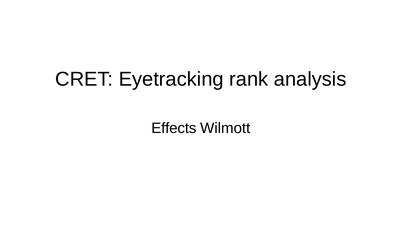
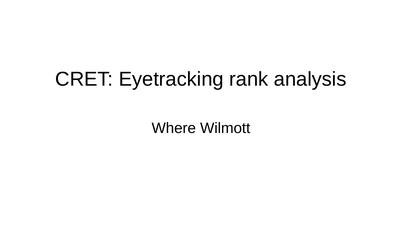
Effects: Effects -> Where (174, 128)
